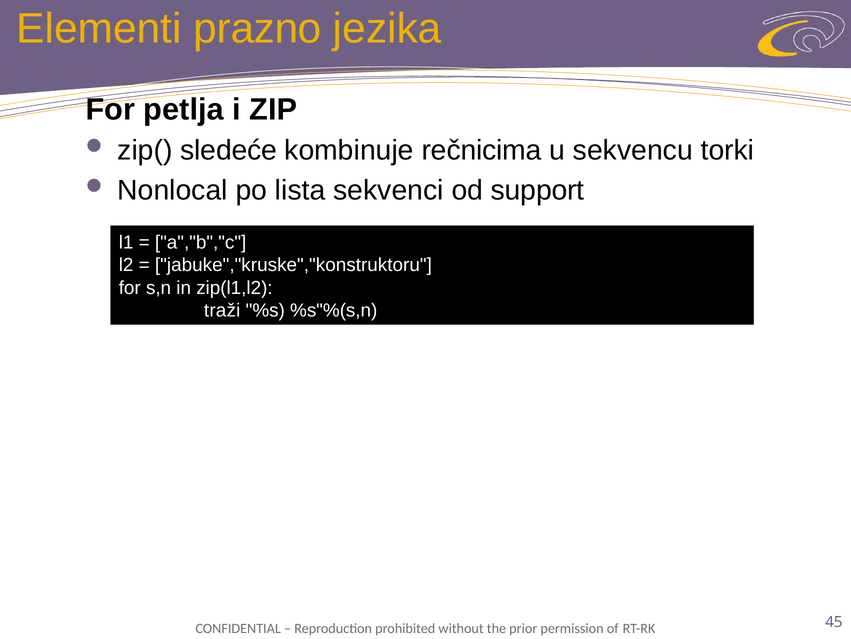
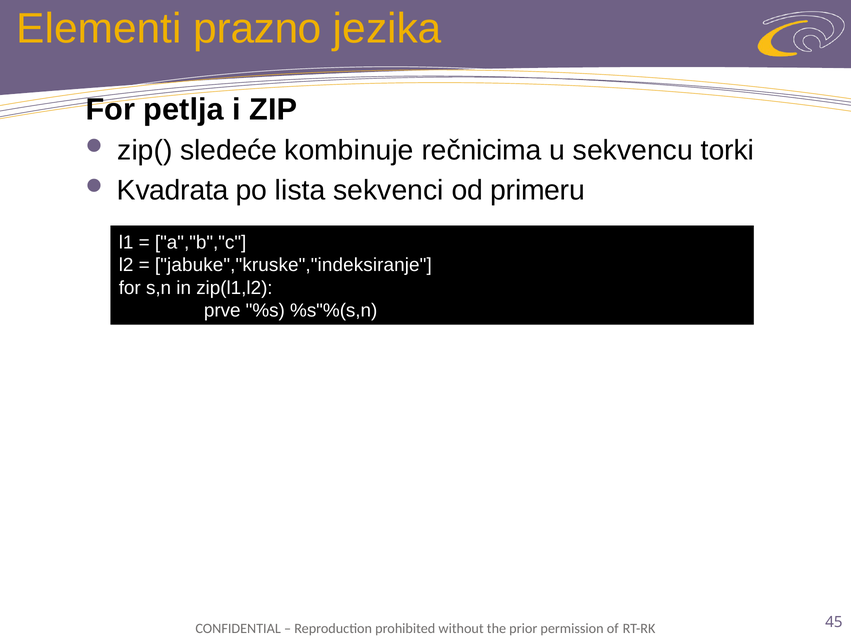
Nonlocal: Nonlocal -> Kvadrata (173, 190)
support: support -> primeru (538, 190)
jabuke","kruske","konstruktoru: jabuke","kruske","konstruktoru -> jabuke","kruske","indeksiranje (293, 265)
traži: traži -> prve (222, 310)
